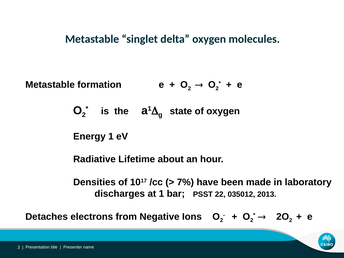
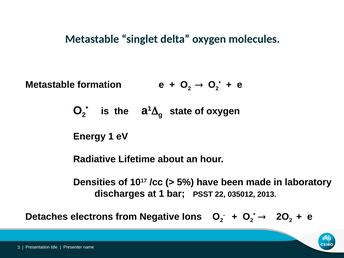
7%: 7% -> 5% (185, 182)
